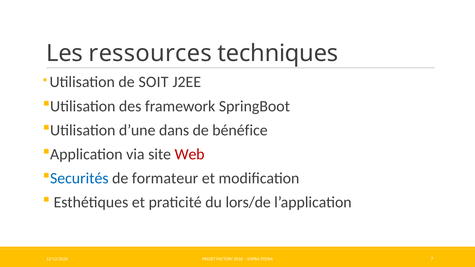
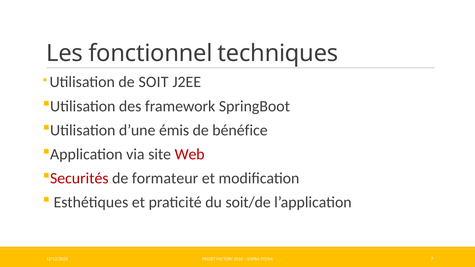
ressources: ressources -> fonctionnel (150, 53)
dans: dans -> émis (174, 130)
Securités colour: blue -> red (79, 178)
lors/de: lors/de -> soit/de (248, 202)
